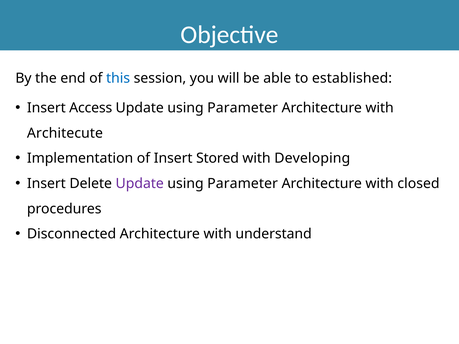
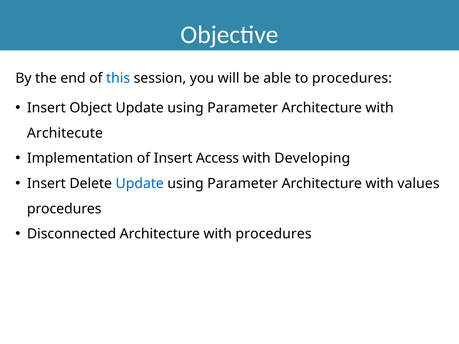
to established: established -> procedures (352, 78)
Access: Access -> Object (91, 108)
Stored: Stored -> Access (218, 158)
Update colour: purple -> blue (140, 184)
closed: closed -> values (418, 184)
with understand: understand -> procedures (274, 234)
